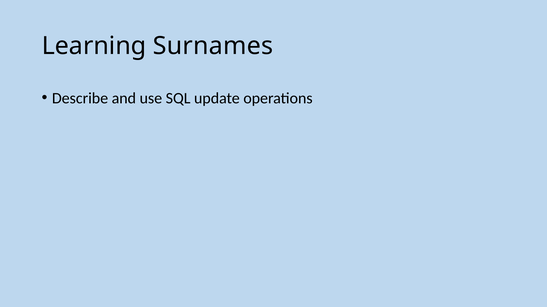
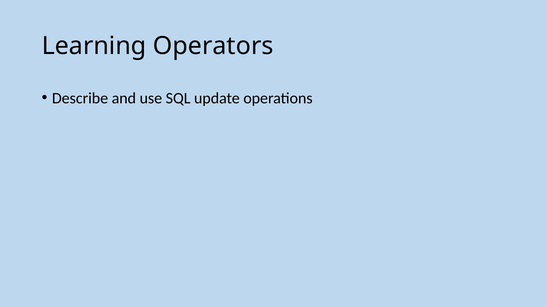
Surnames: Surnames -> Operators (213, 46)
